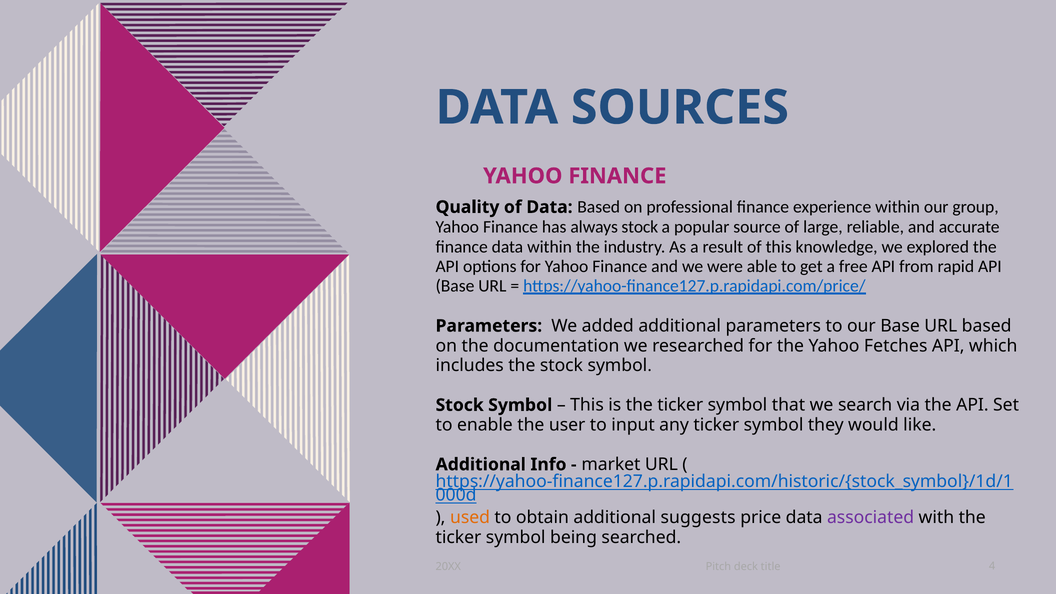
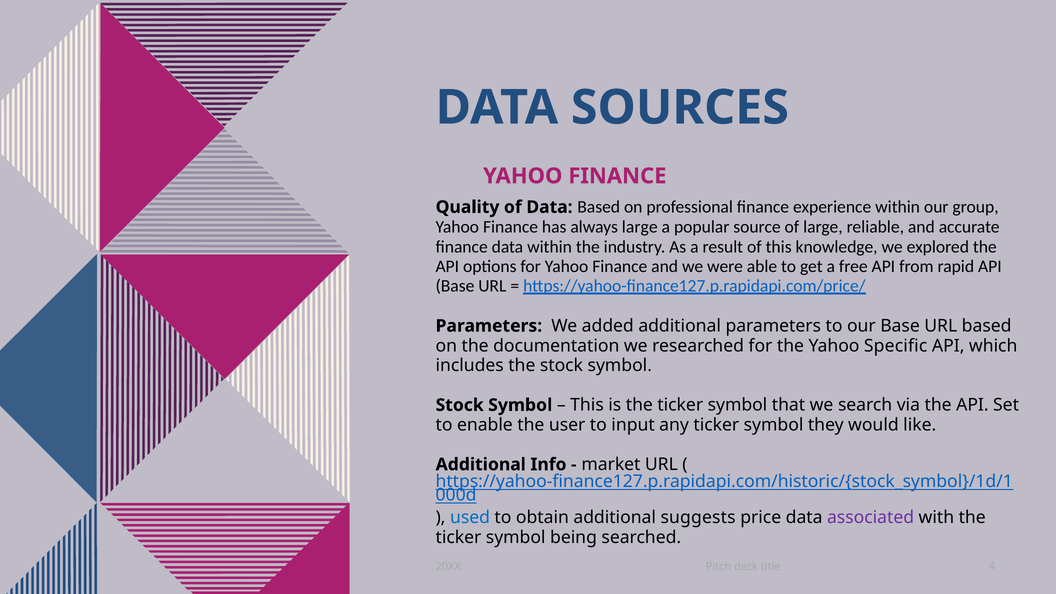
always stock: stock -> large (640, 227)
Fetches: Fetches -> Specific (896, 346)
used colour: orange -> blue (470, 518)
